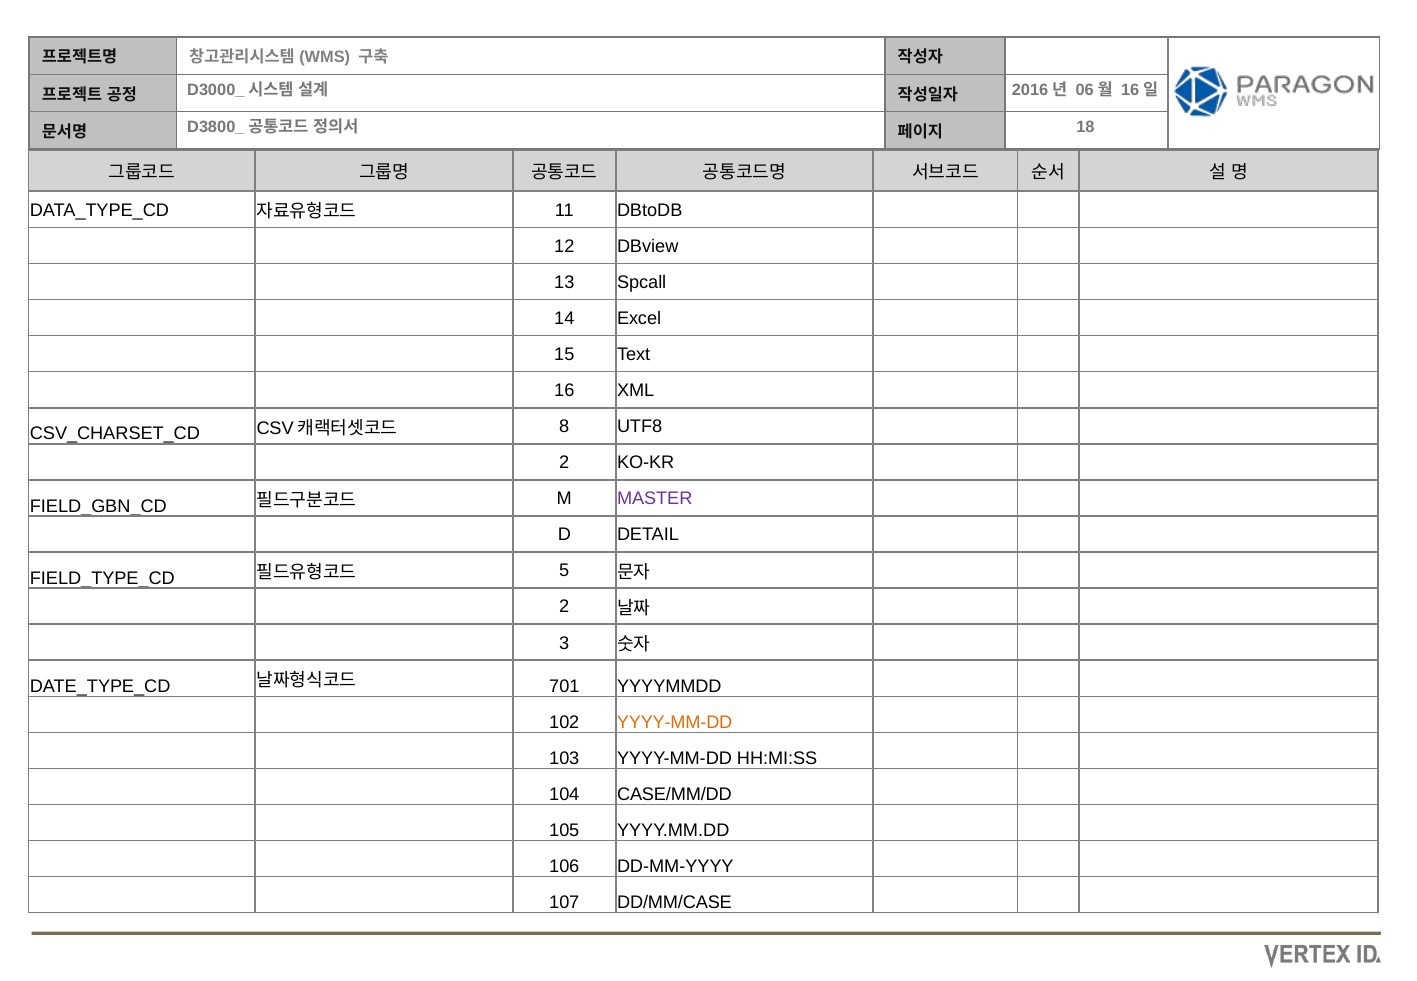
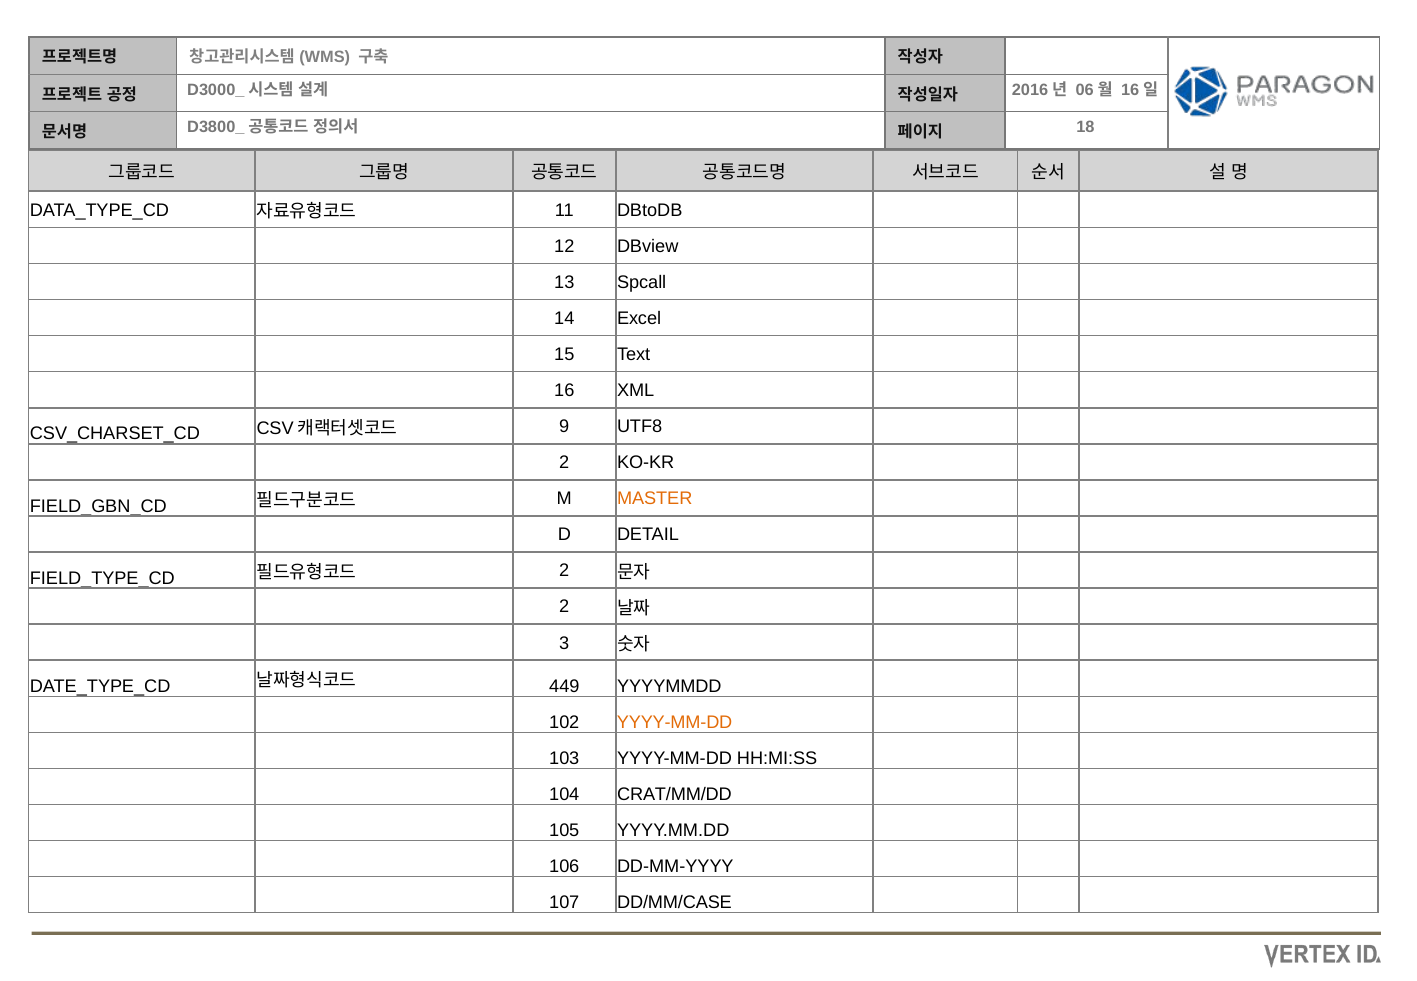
8: 8 -> 9 (564, 427)
MASTER colour: purple -> orange (655, 499)
5: 5 -> 2 (564, 571)
701: 701 -> 449 (564, 686)
CASE/MM/DD: CASE/MM/DD -> CRAT/MM/DD (674, 794)
